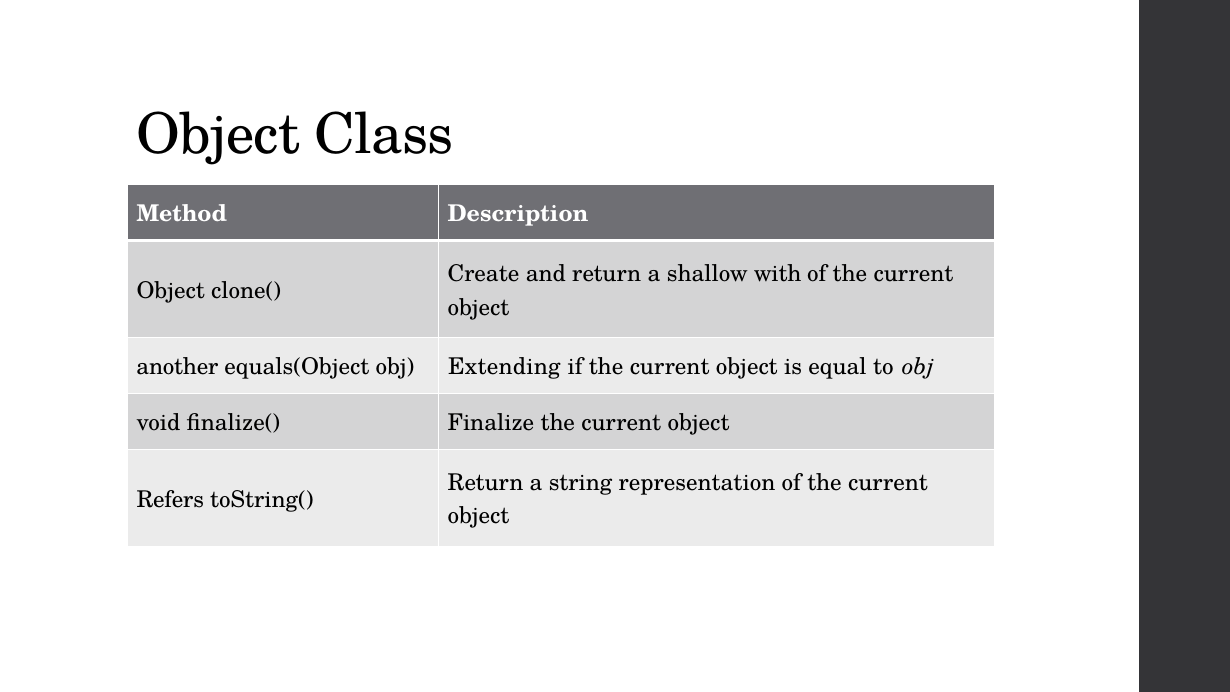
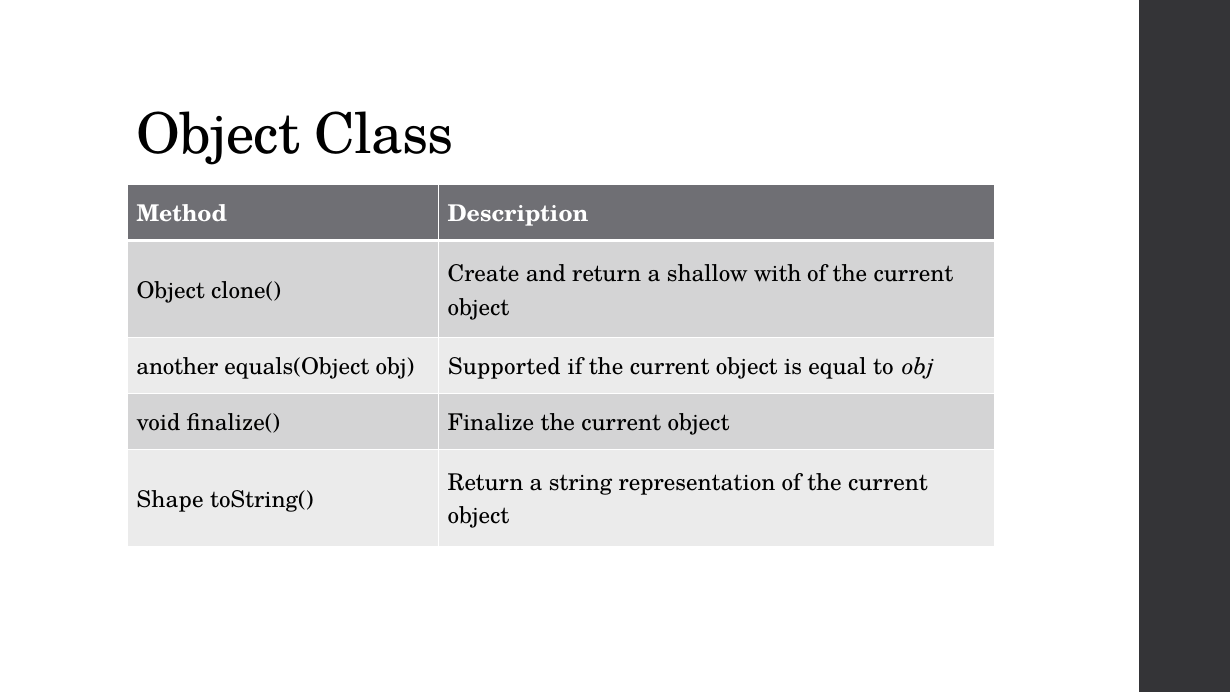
Extending: Extending -> Supported (504, 367)
Refers: Refers -> Shape (170, 499)
